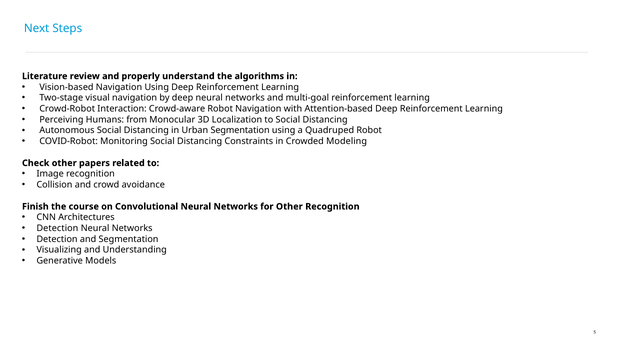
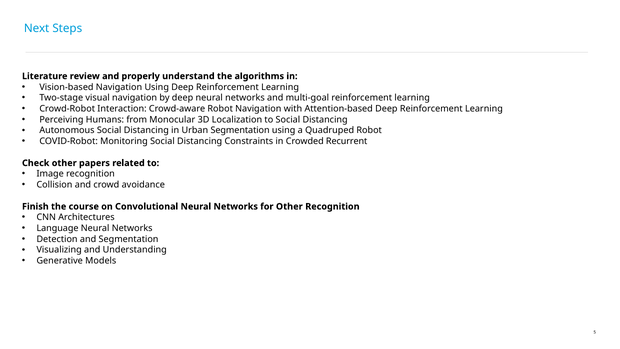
Modeling: Modeling -> Recurrent (347, 141)
Detection: Detection -> Language (58, 228)
